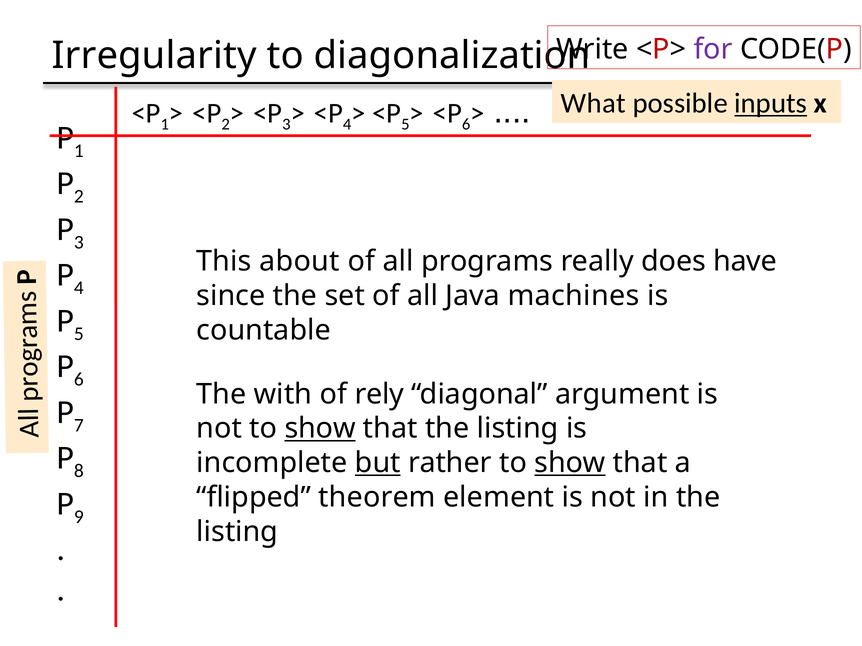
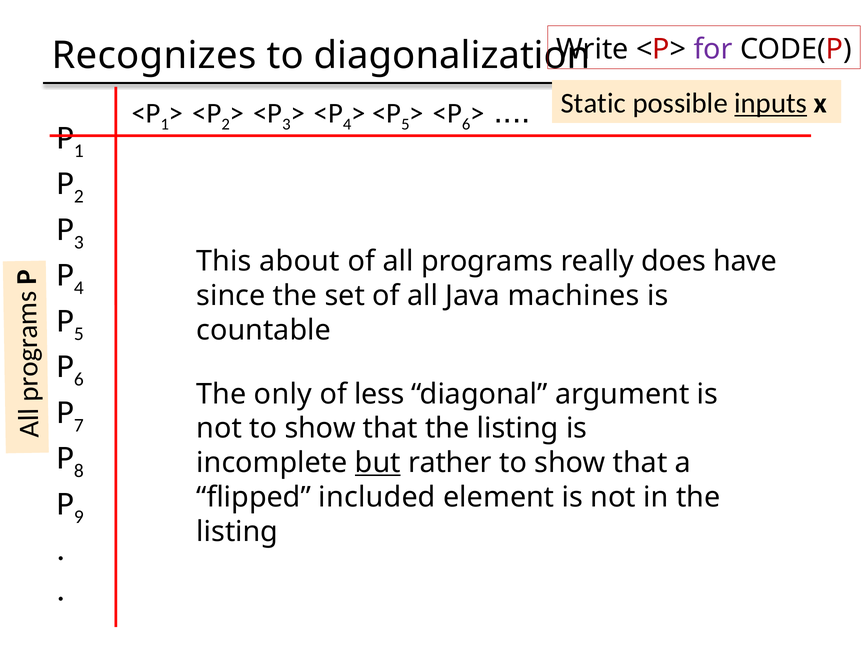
Irregularity: Irregularity -> Recognizes (154, 56)
What: What -> Static (593, 104)
with: with -> only (283, 394)
rely: rely -> less (379, 394)
show underline: present -> none (320, 429)
show underline: present -> none (570, 463)
theorem: theorem -> included (377, 498)
